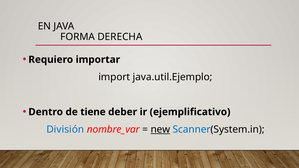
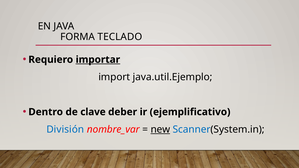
DERECHA: DERECHA -> TECLADO (120, 37)
importar underline: none -> present (98, 60)
tiene: tiene -> clave (93, 112)
